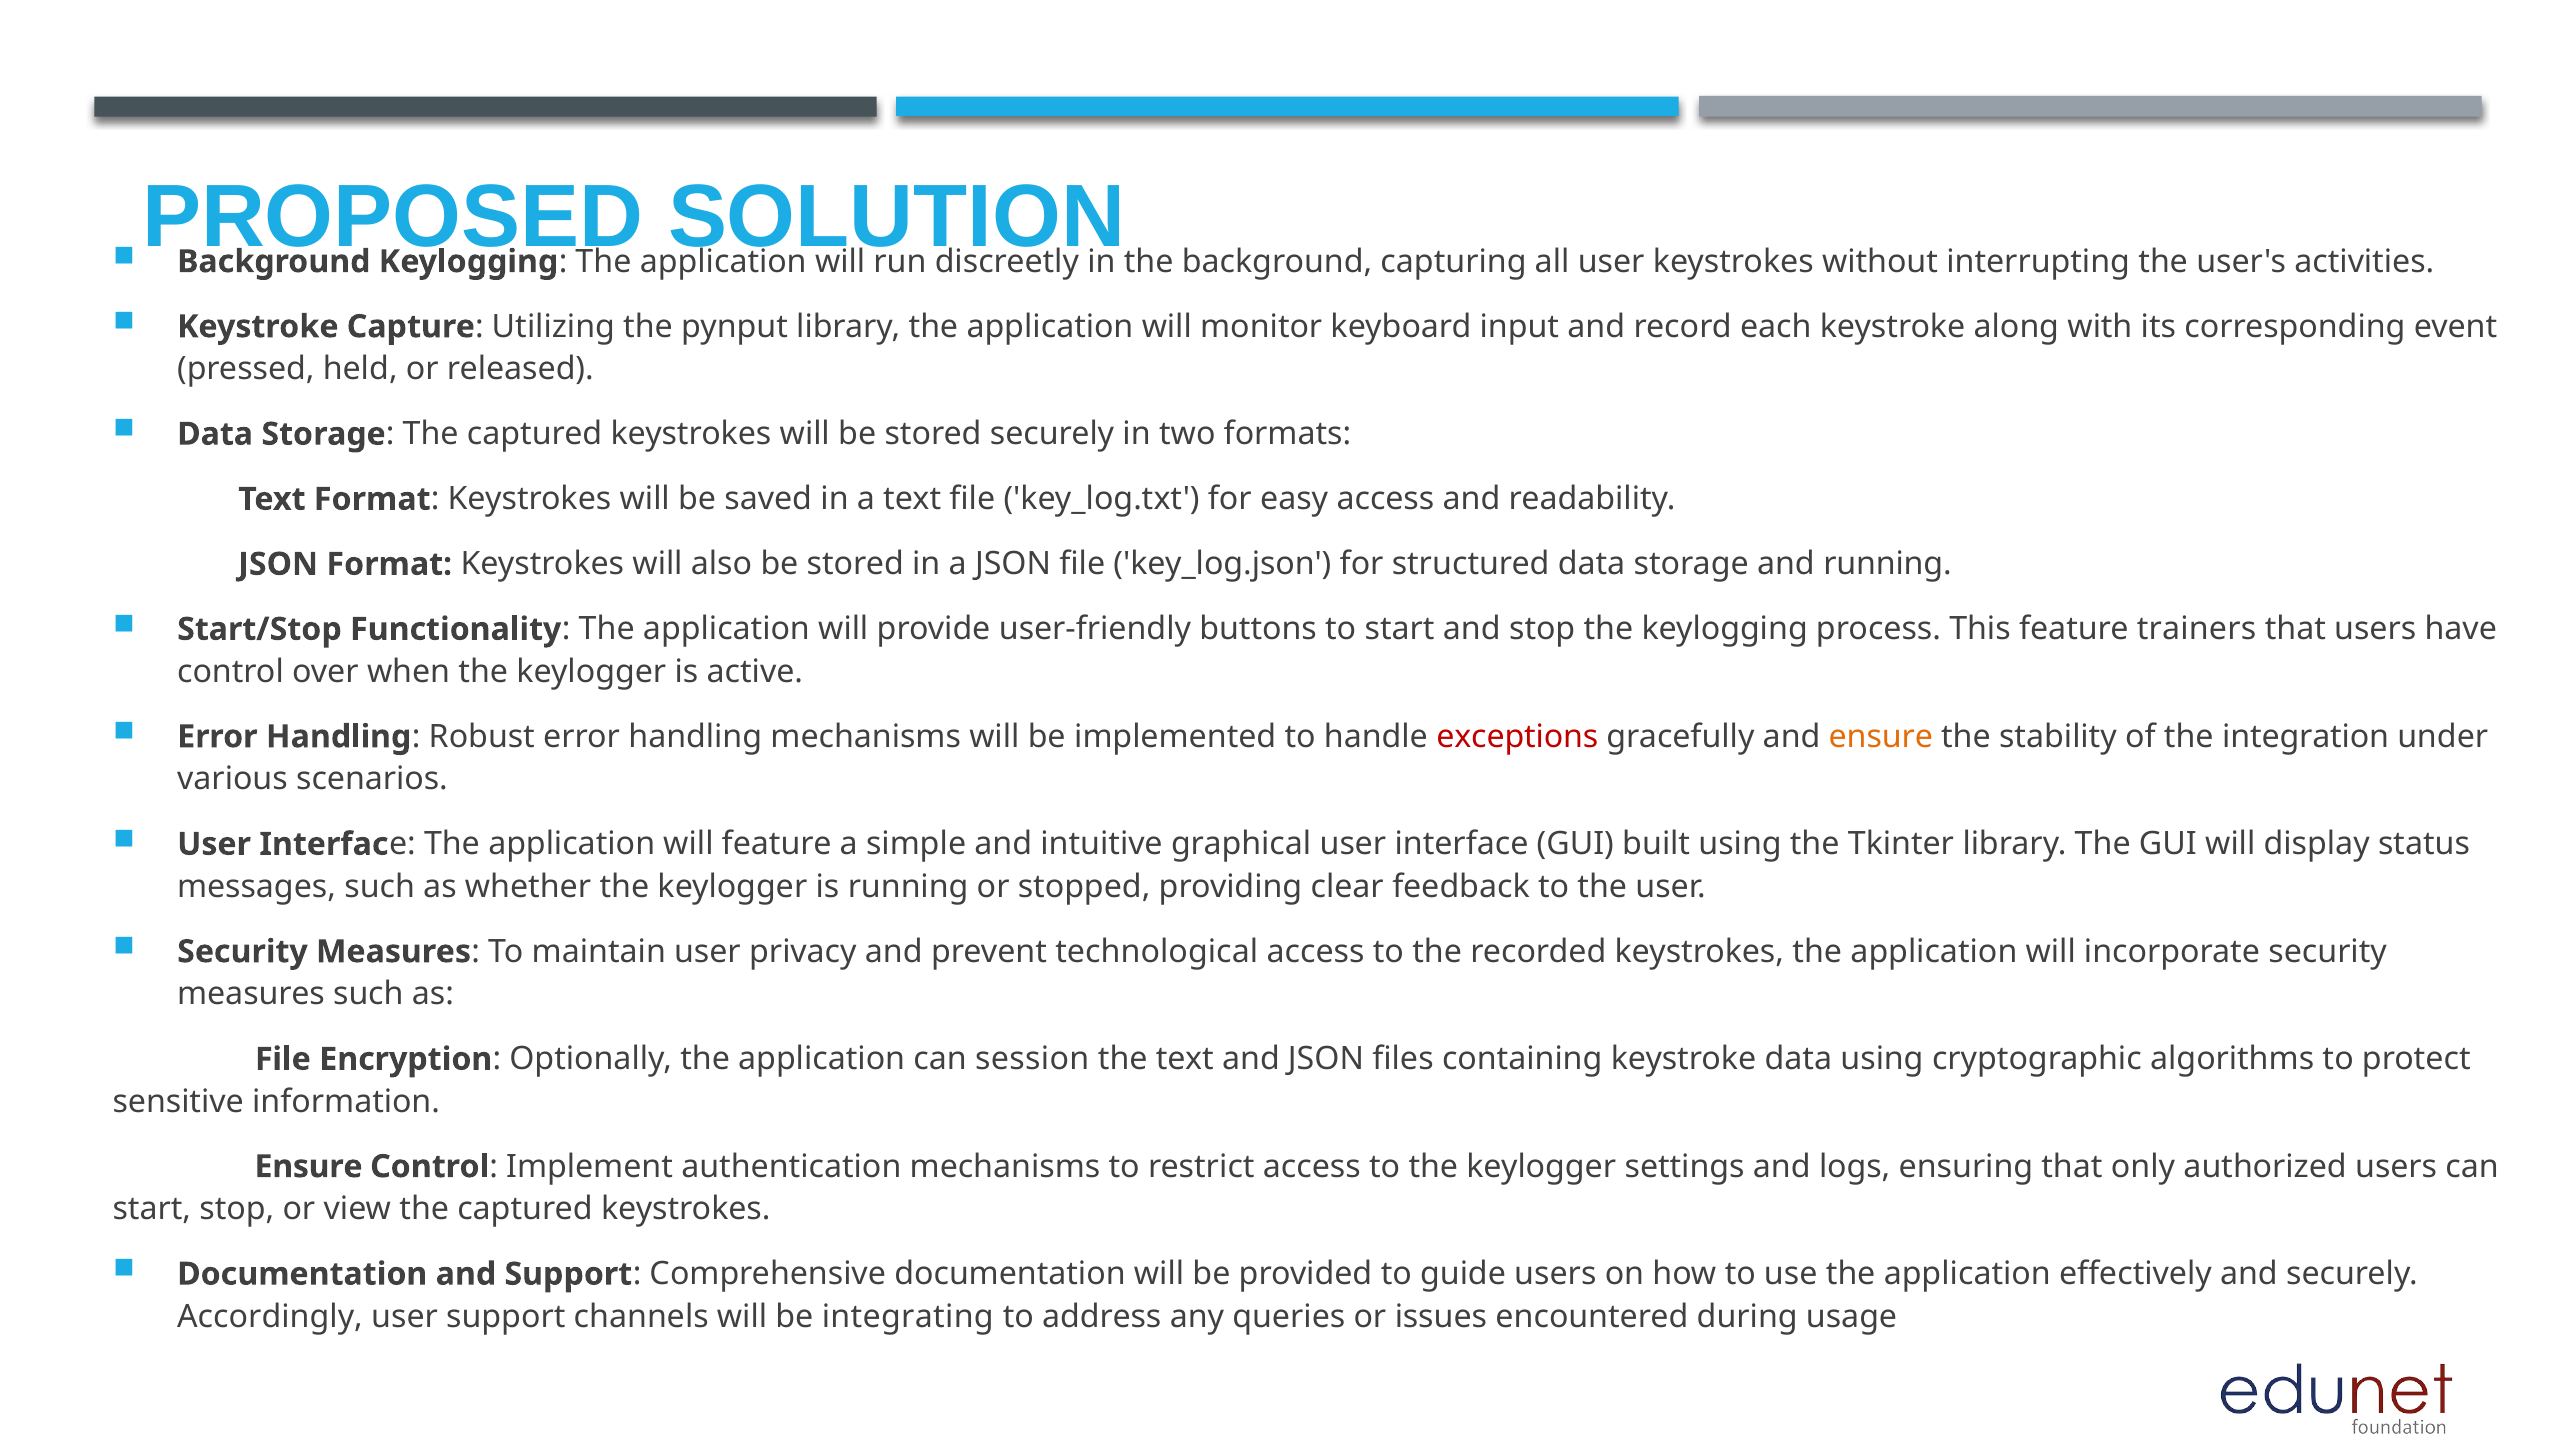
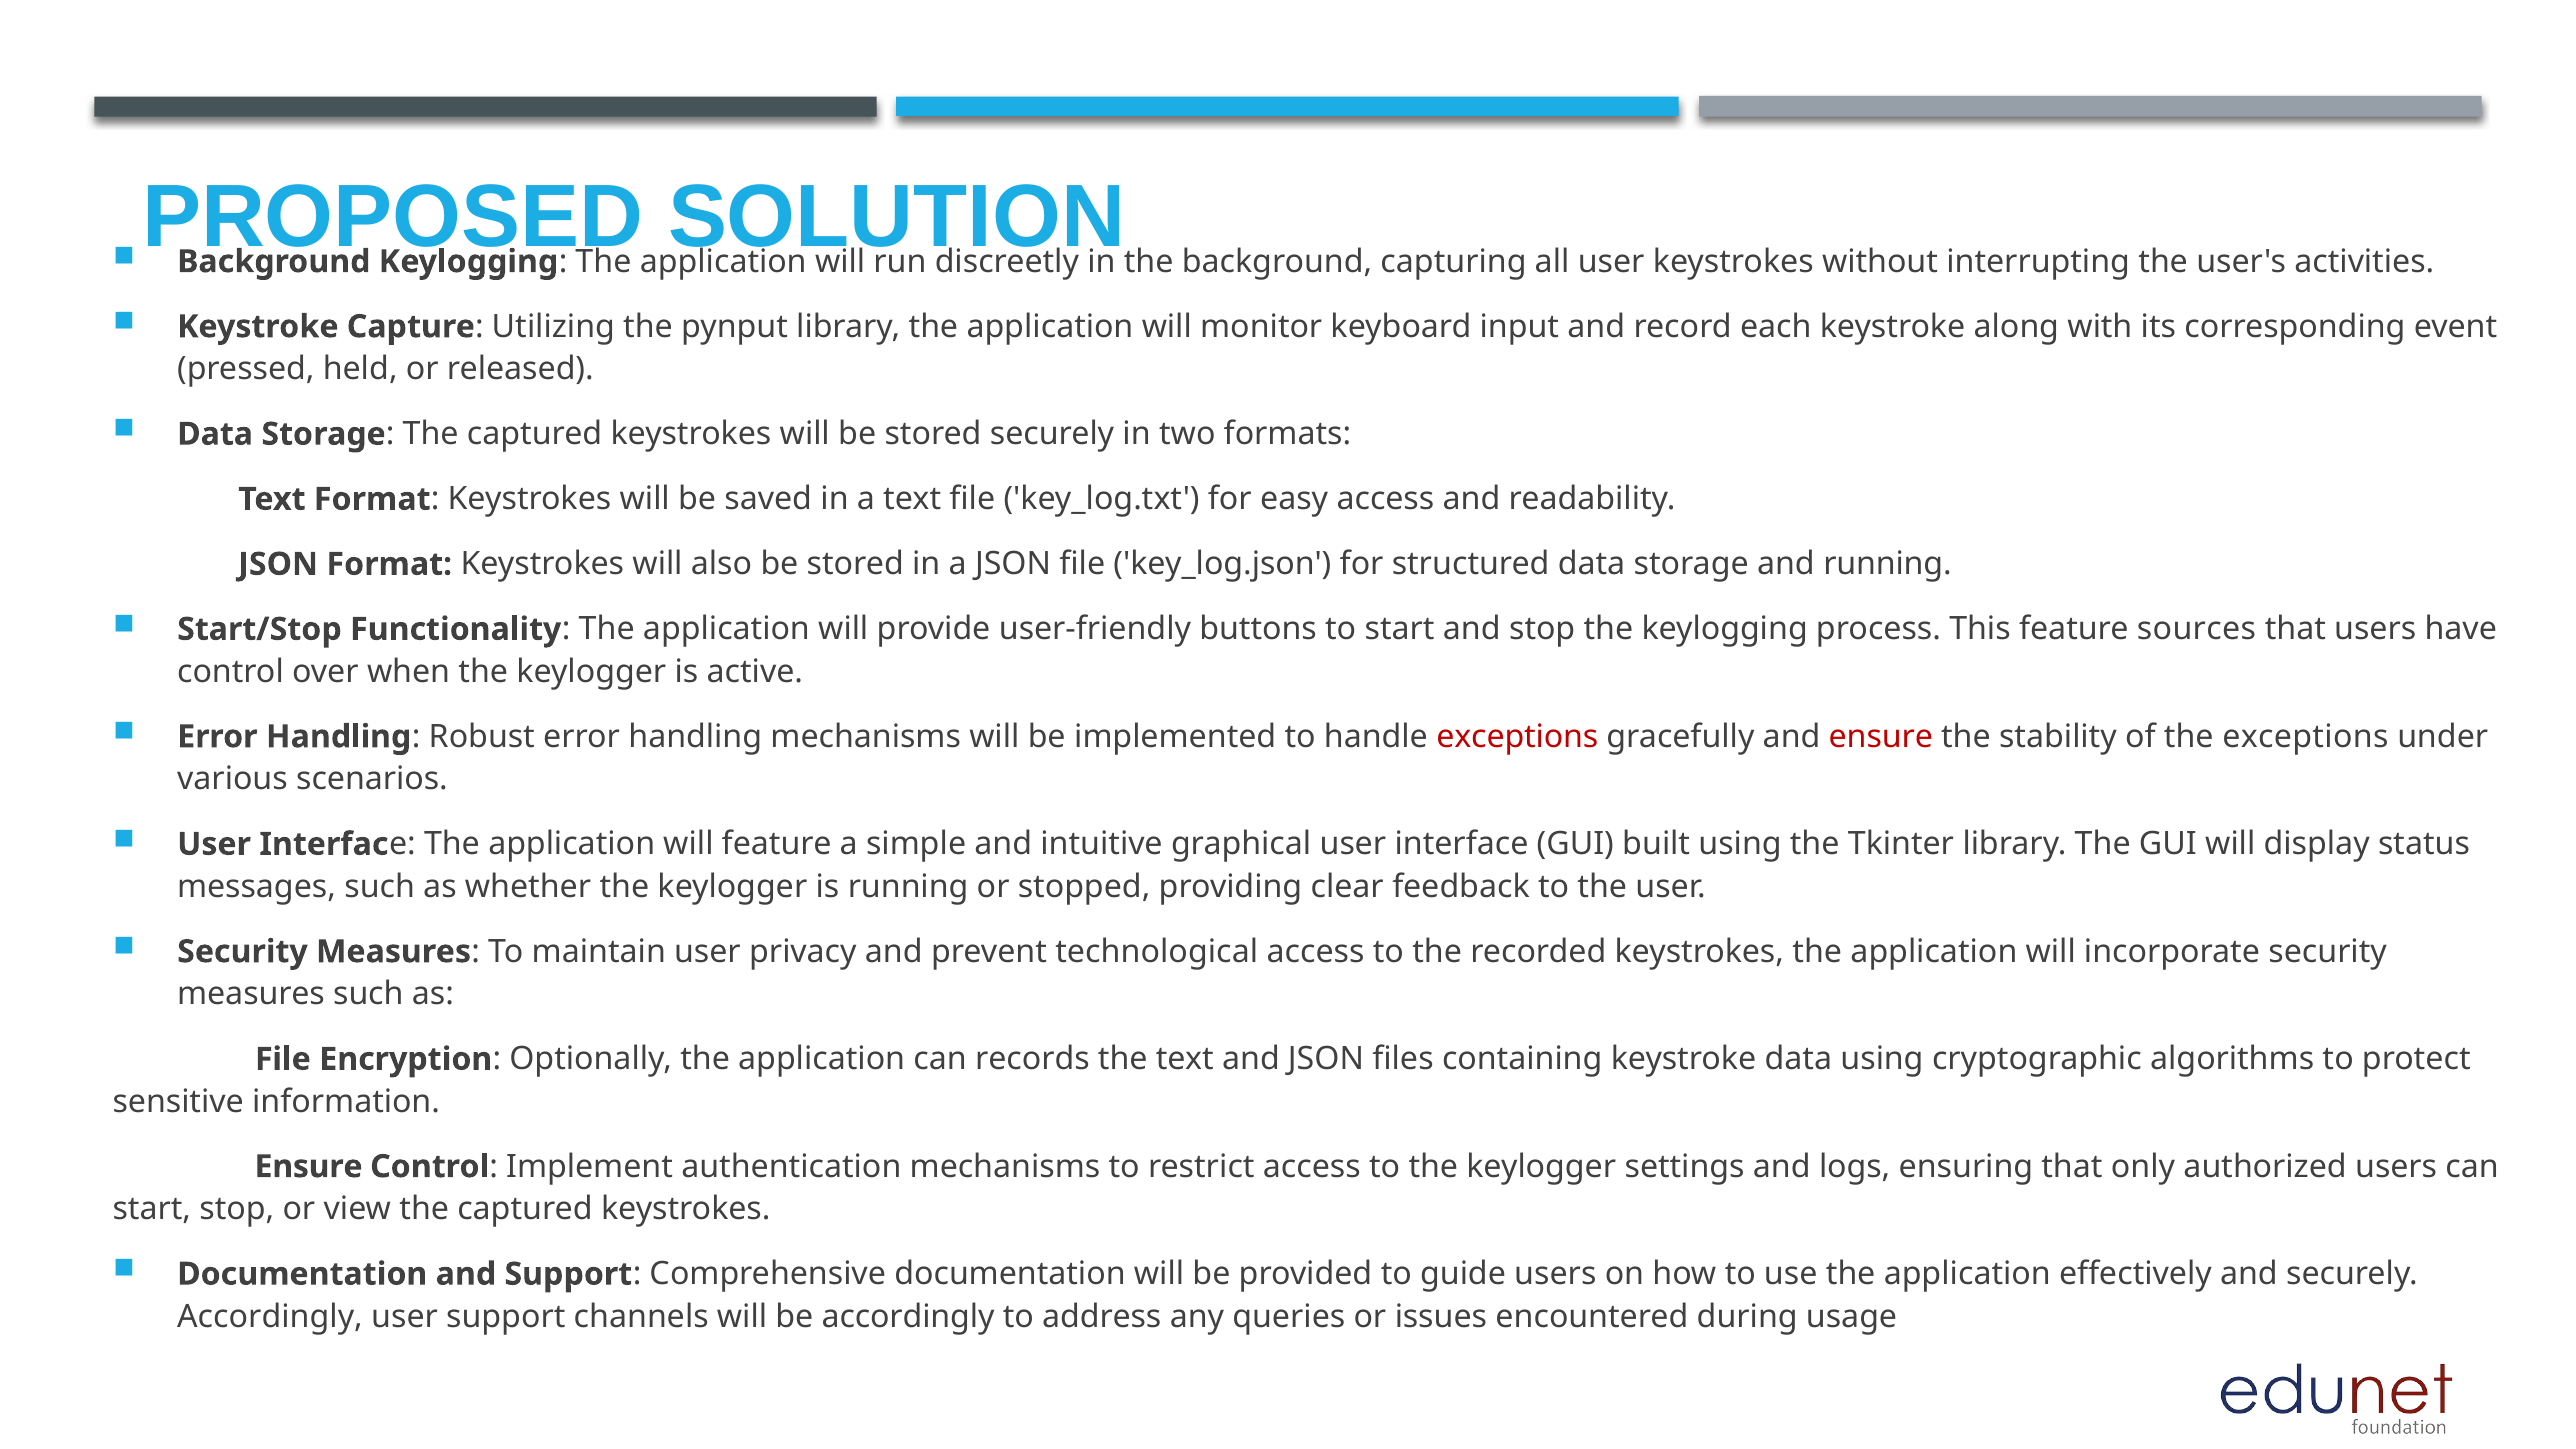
trainers: trainers -> sources (2196, 629)
ensure colour: orange -> red (1881, 737)
the integration: integration -> exceptions (2305, 737)
session: session -> records (1032, 1059)
be integrating: integrating -> accordingly (908, 1317)
